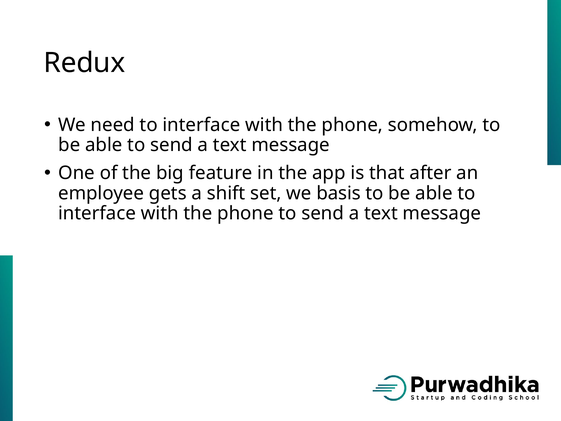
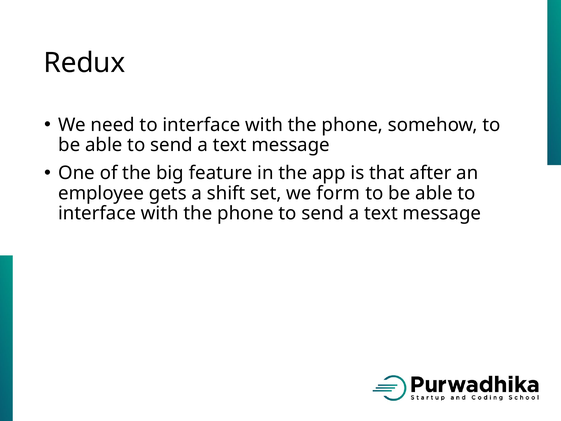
basis: basis -> form (338, 193)
